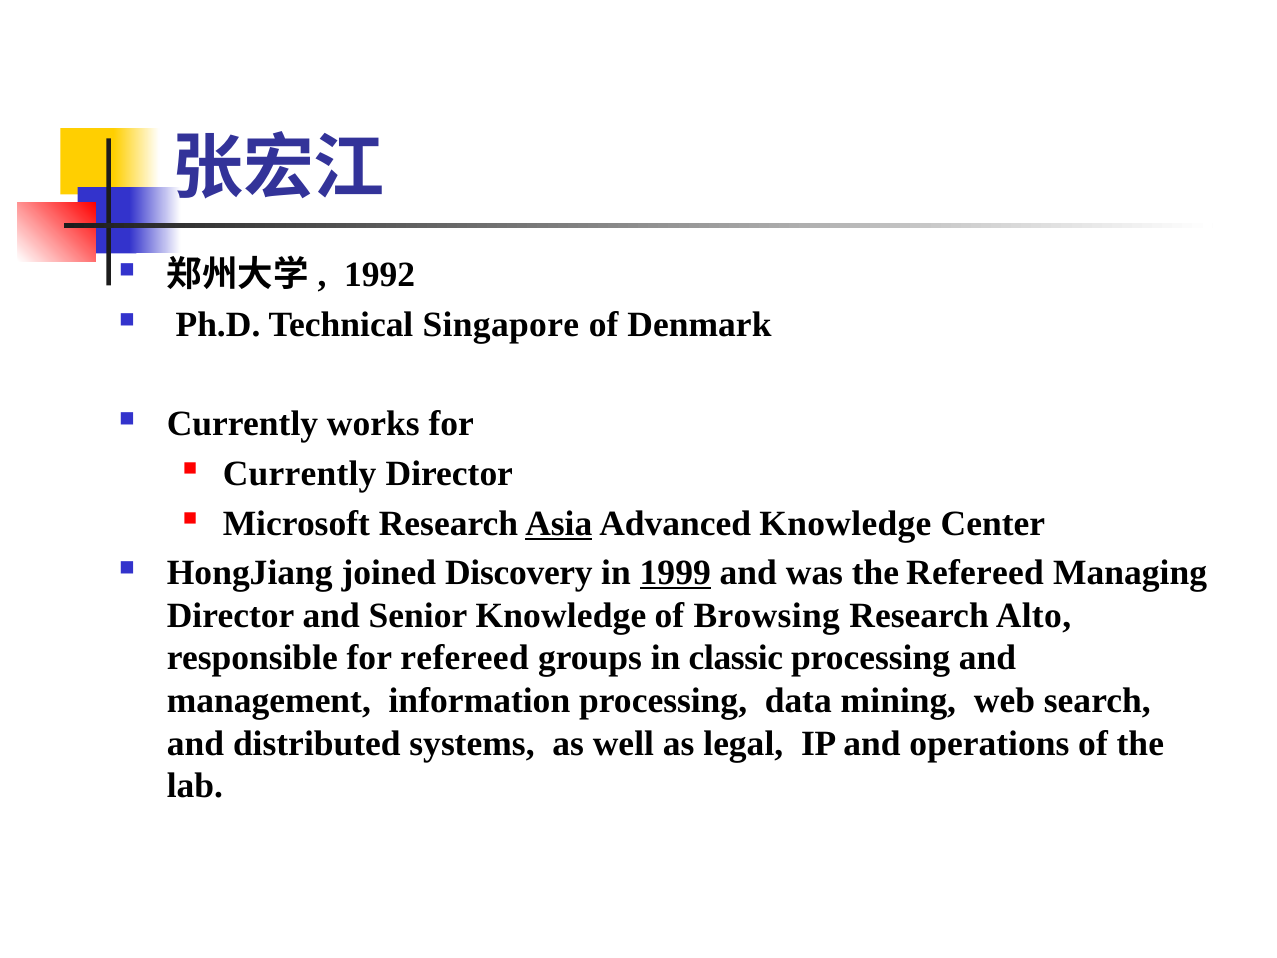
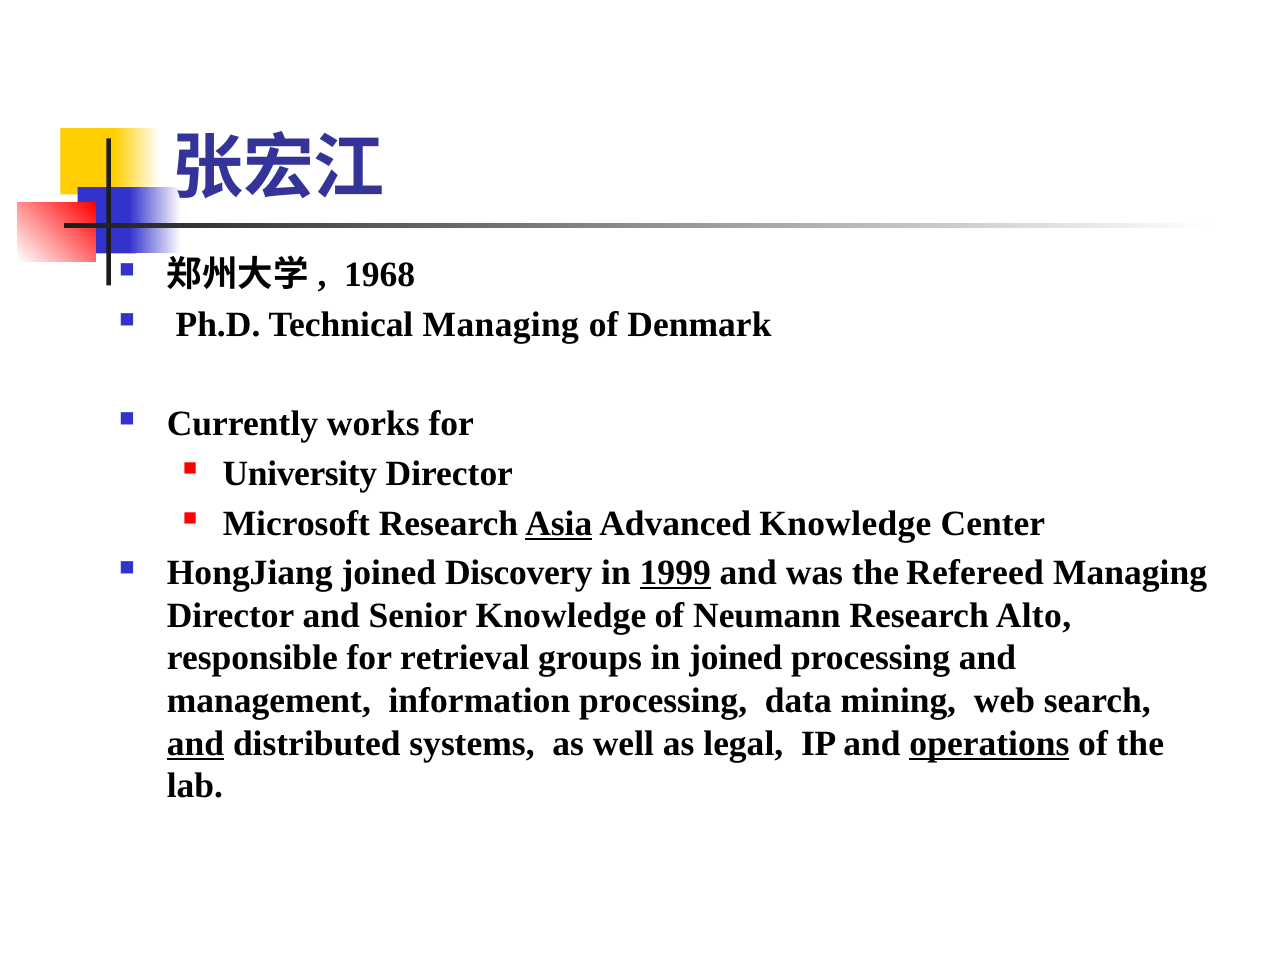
1992: 1992 -> 1968 (380, 275)
Technical Singapore: Singapore -> Managing (501, 324)
Currently: Currently -> University (300, 473)
Browsing: Browsing -> Neumann (767, 615)
for refereed: refereed -> retrieval (465, 658)
in classic: classic -> joined (736, 658)
and underline: none -> present (196, 743)
operations underline: none -> present (989, 743)
